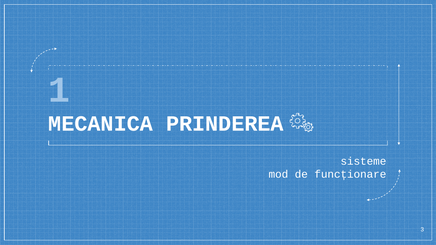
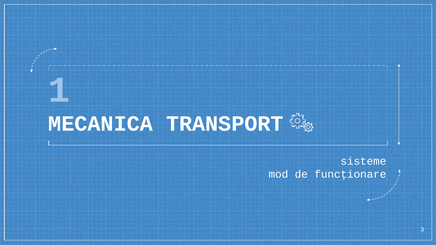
PRINDEREA: PRINDEREA -> TRANSPORT (225, 124)
